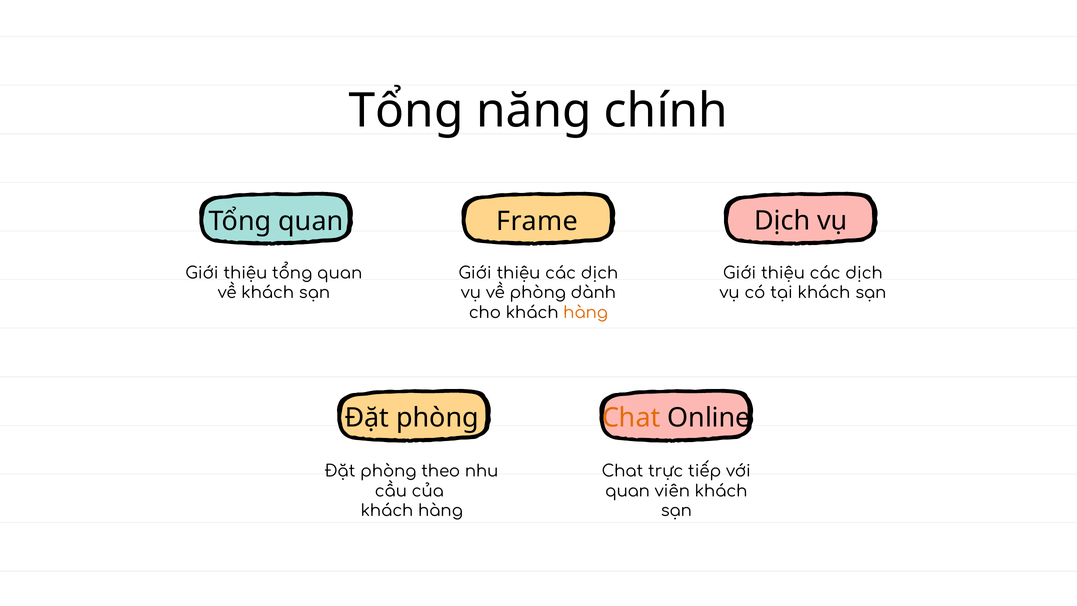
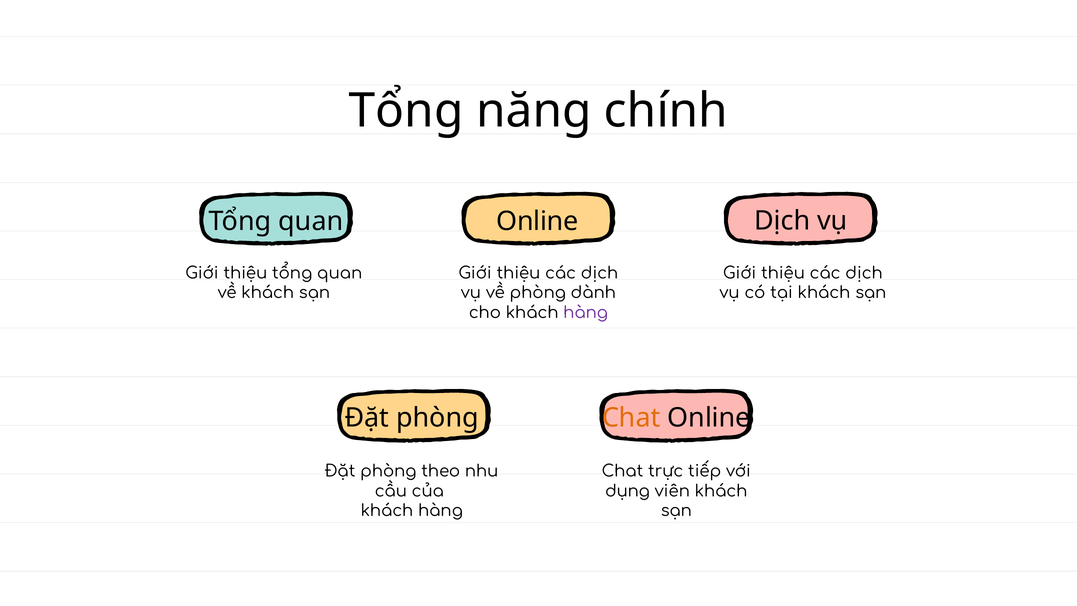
quan Frame: Frame -> Online (537, 221)
hàng colour: orange -> purple (586, 313)
quan: quan -> dụng (628, 491)
